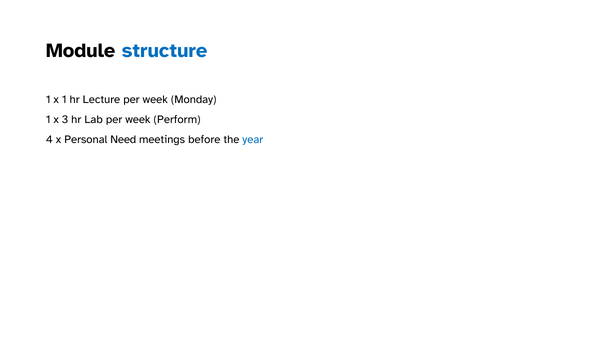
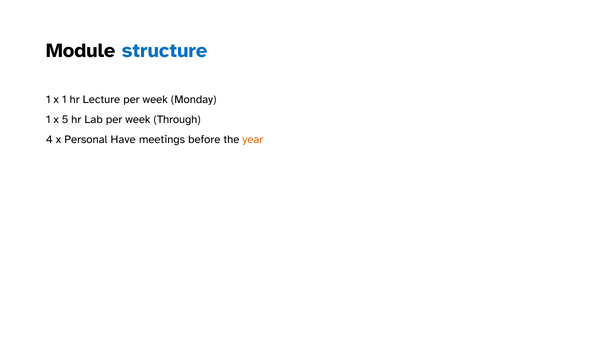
3: 3 -> 5 (65, 120)
Perform: Perform -> Through (177, 120)
Need: Need -> Have (123, 140)
year colour: blue -> orange (253, 140)
